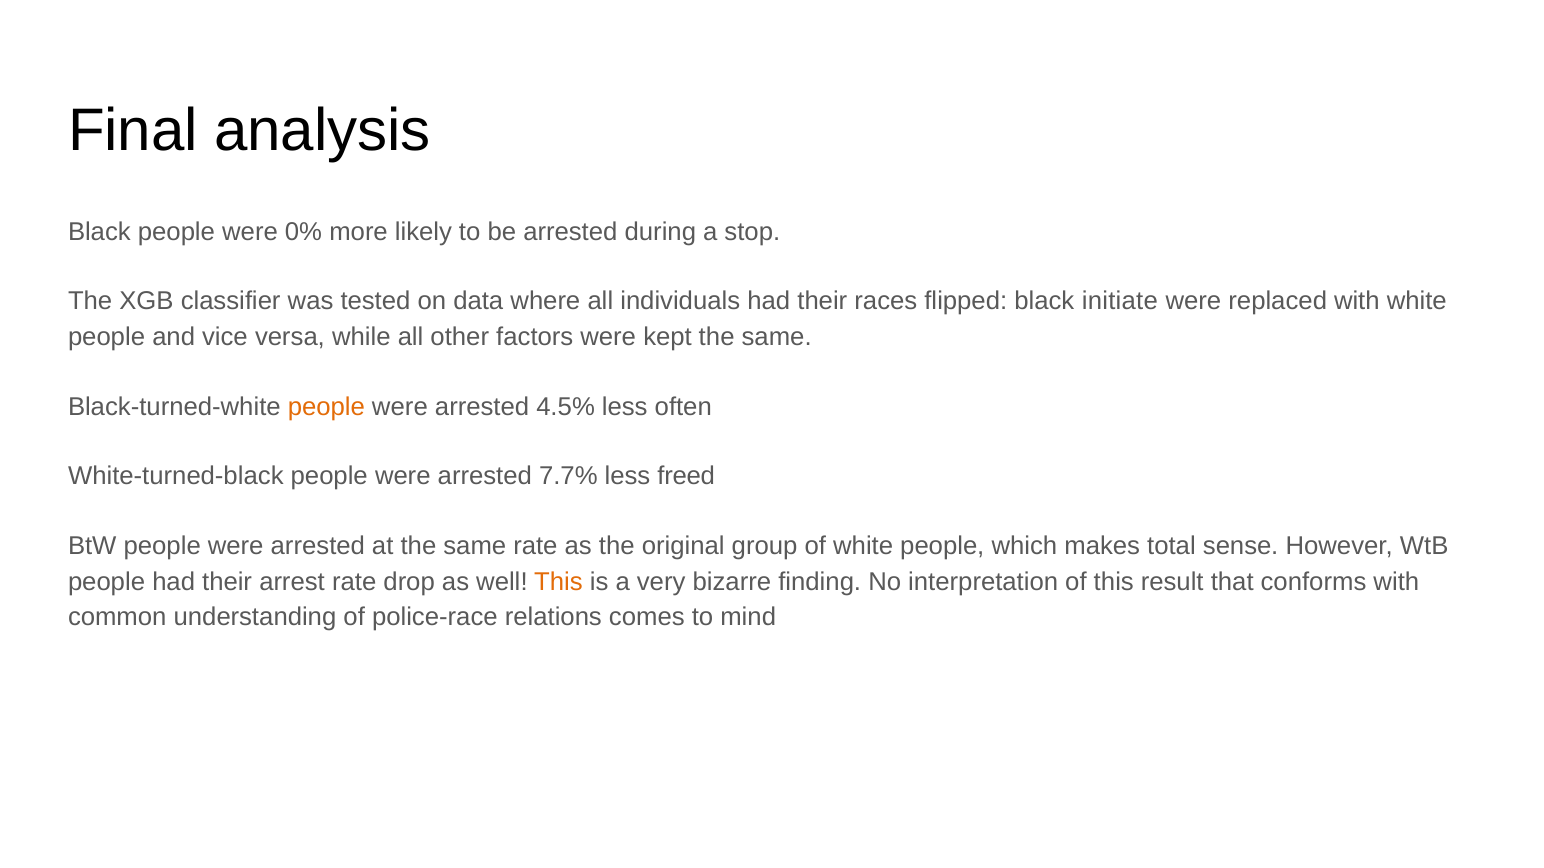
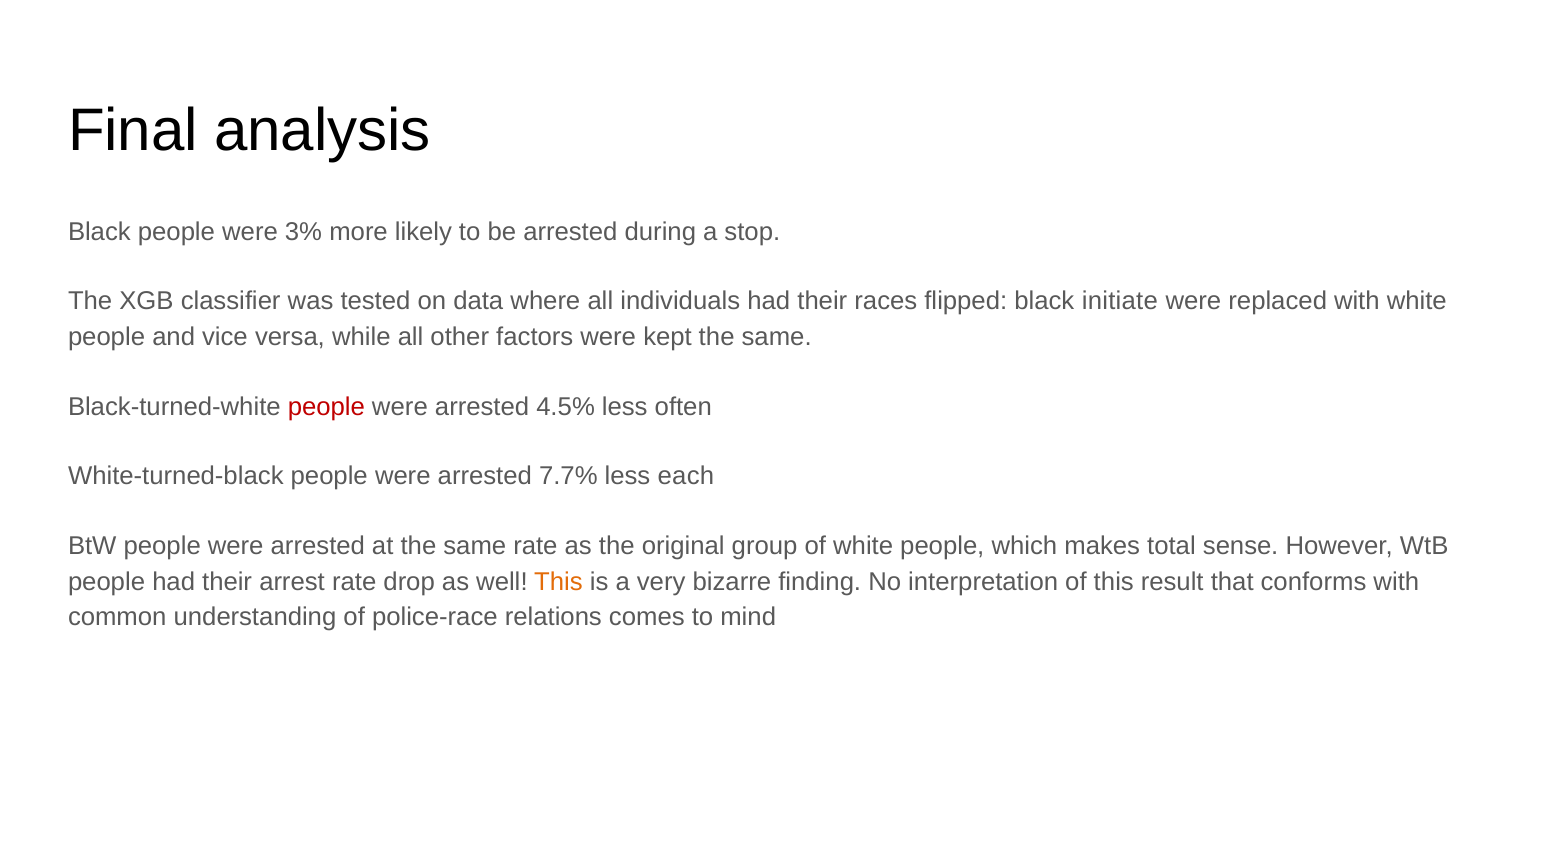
0%: 0% -> 3% (303, 232)
people colour: orange -> red (326, 407)
freed: freed -> each (686, 477)
